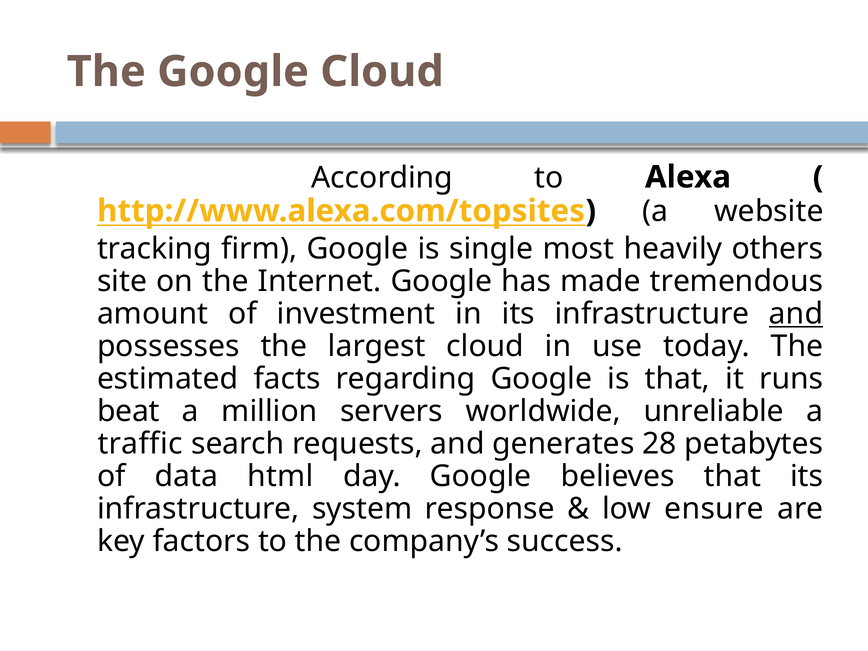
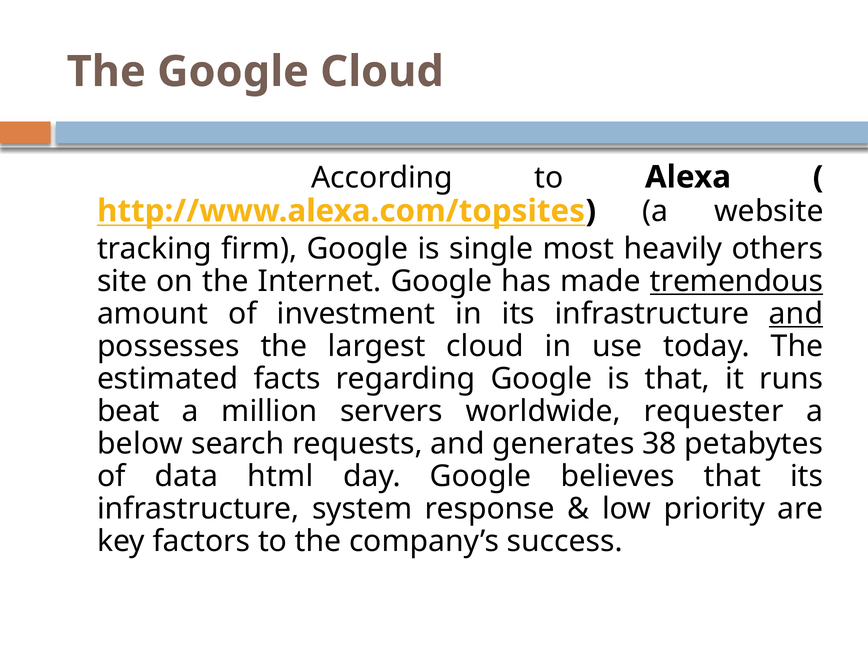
tremendous underline: none -> present (736, 281)
unreliable: unreliable -> requester (714, 411)
traffic: traffic -> below (140, 444)
28: 28 -> 38 (659, 444)
ensure: ensure -> priority (714, 509)
